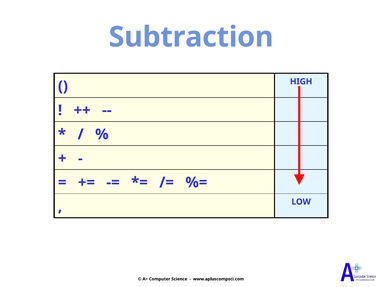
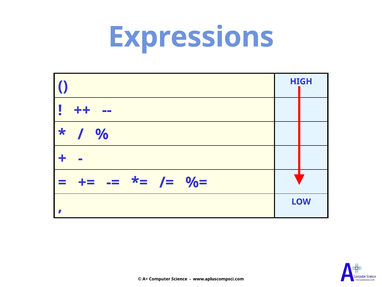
Subtraction: Subtraction -> Expressions (191, 37)
